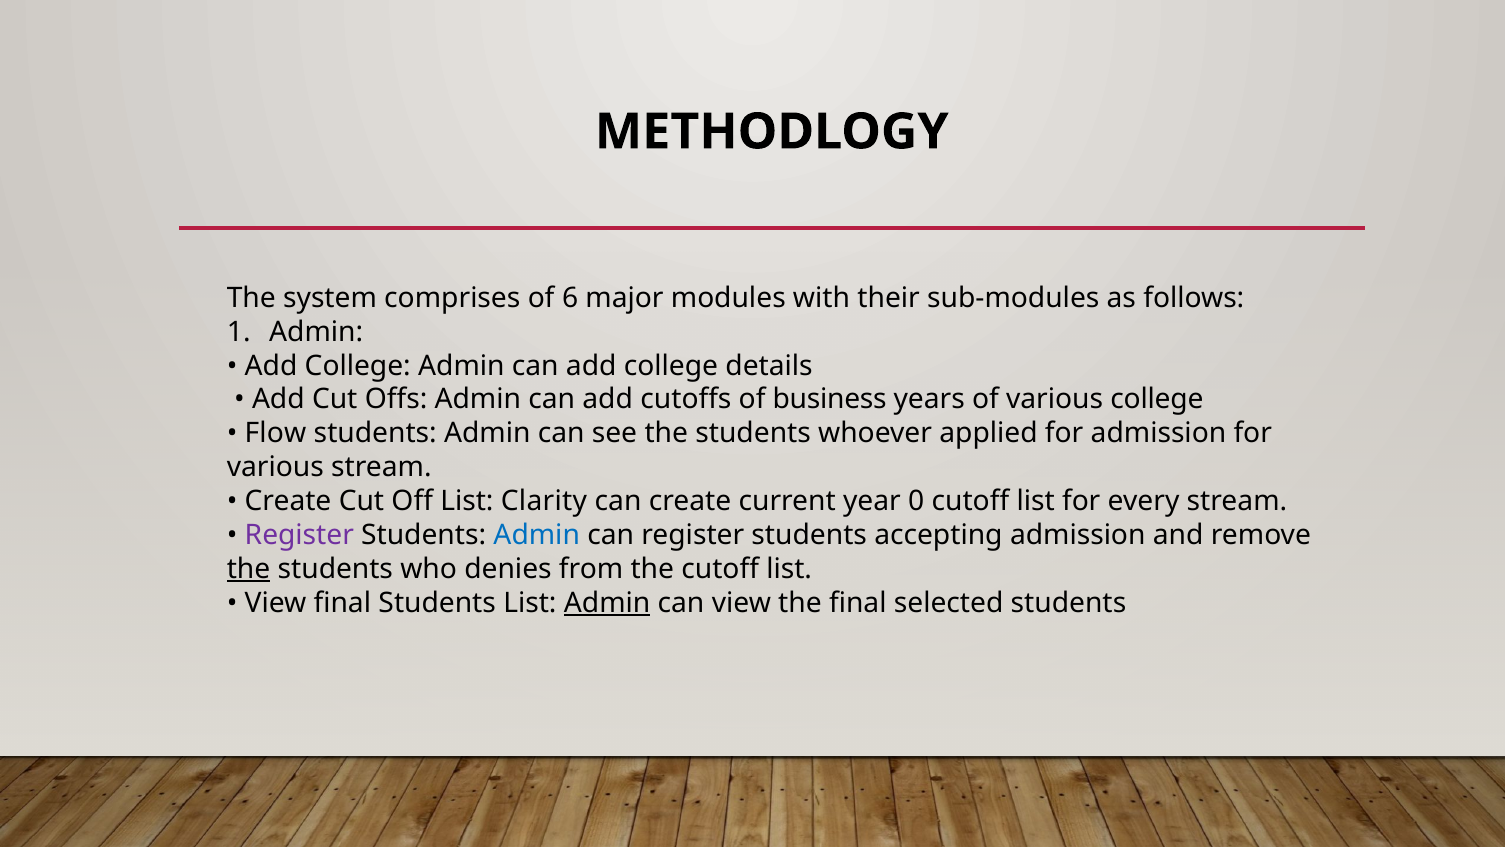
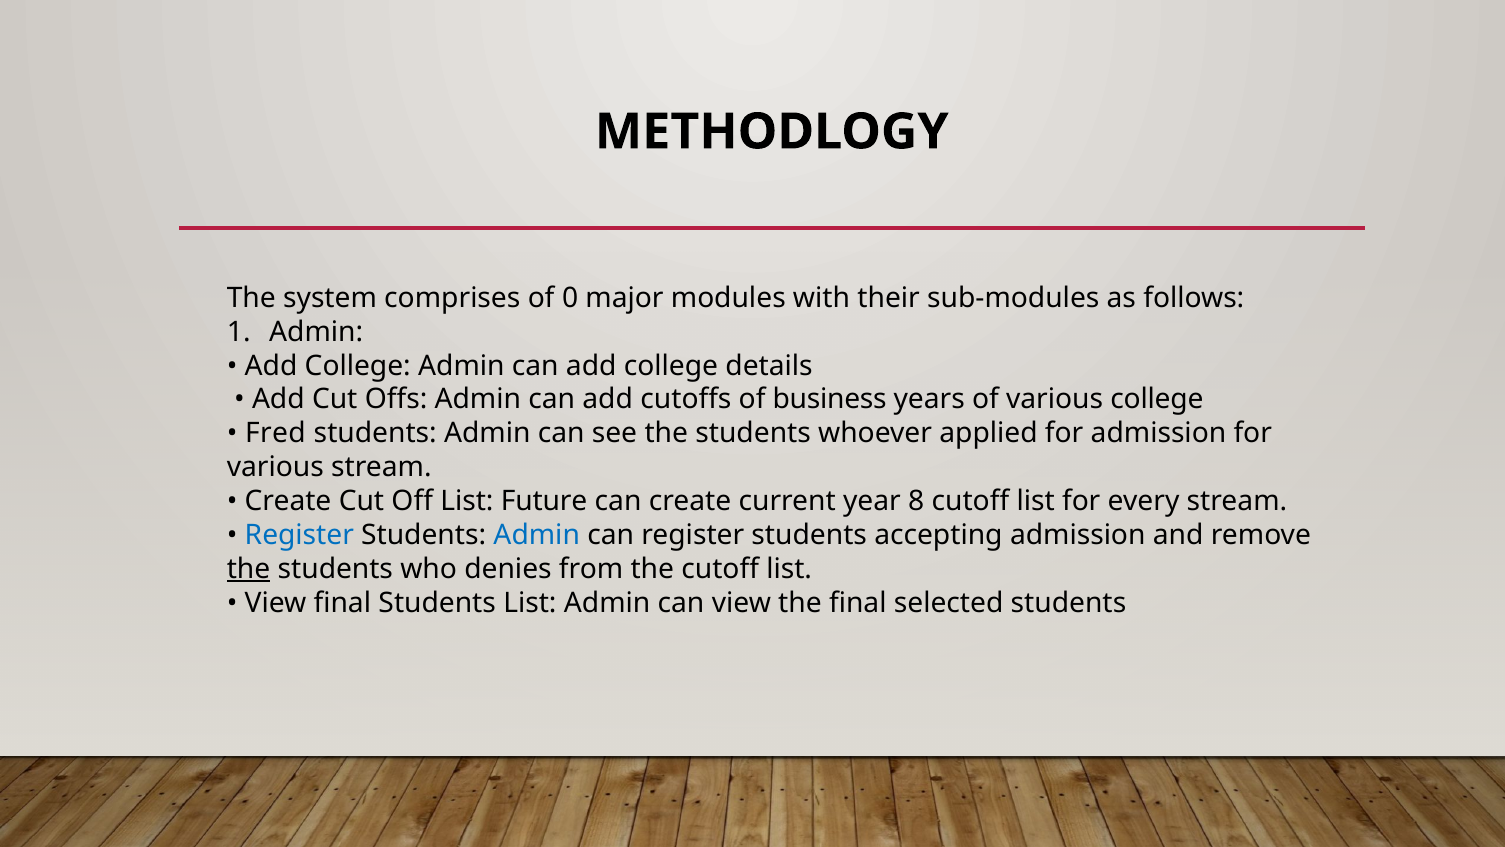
6: 6 -> 0 (570, 298)
Flow: Flow -> Fred (275, 433)
Clarity: Clarity -> Future (544, 501)
0: 0 -> 8 (916, 501)
Register colour: purple -> blue (299, 535)
Admin underline: present -> none (607, 603)
